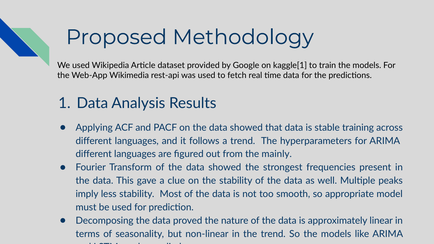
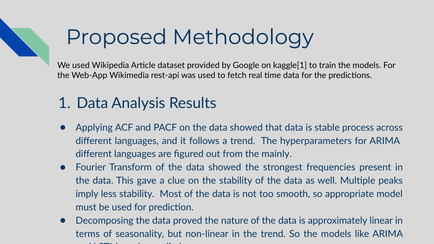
training: training -> process (358, 128)
